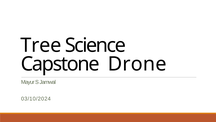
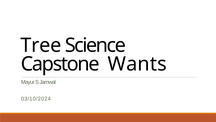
Drone: Drone -> Wants (137, 64)
